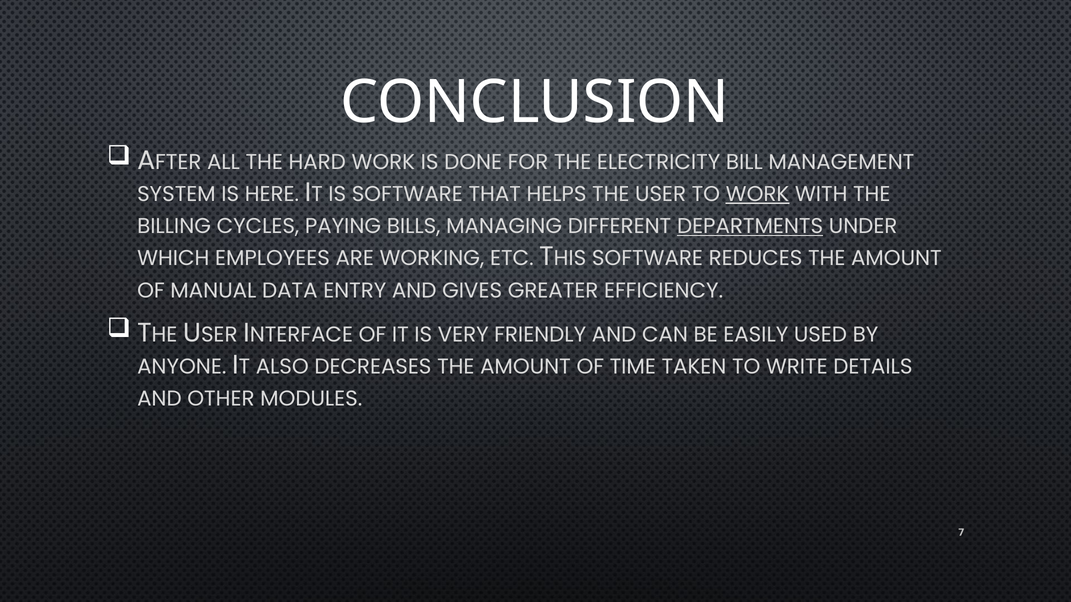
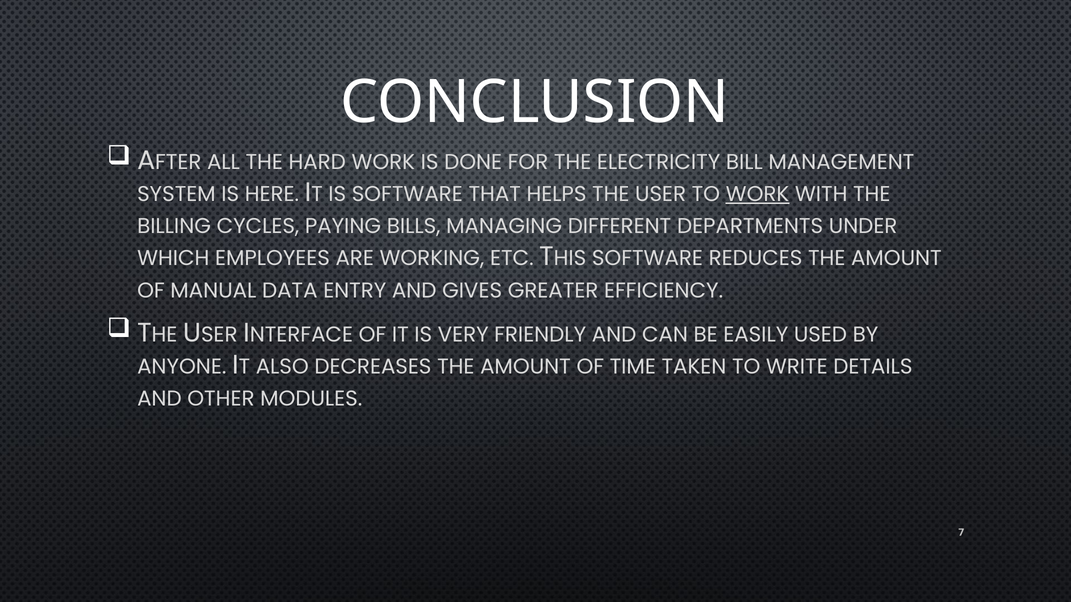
DEPARTMENTS underline: present -> none (750, 226)
